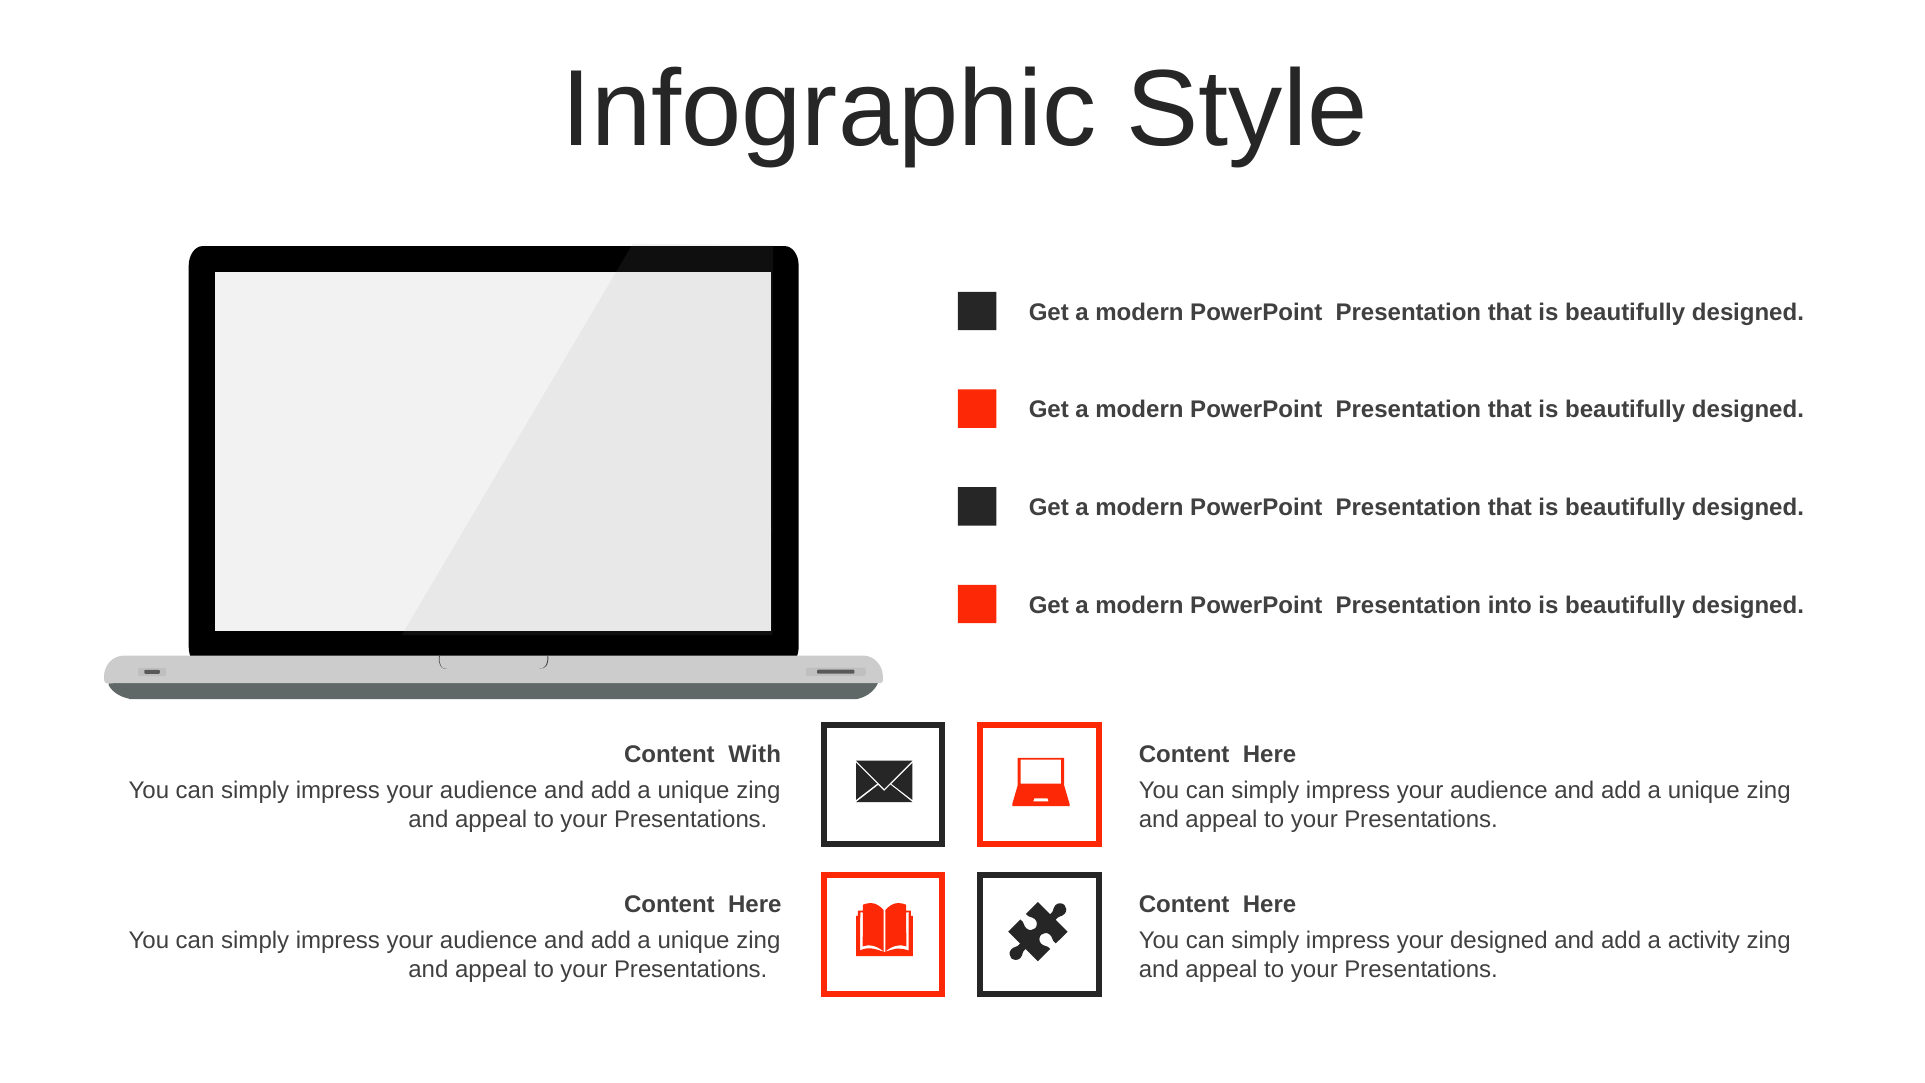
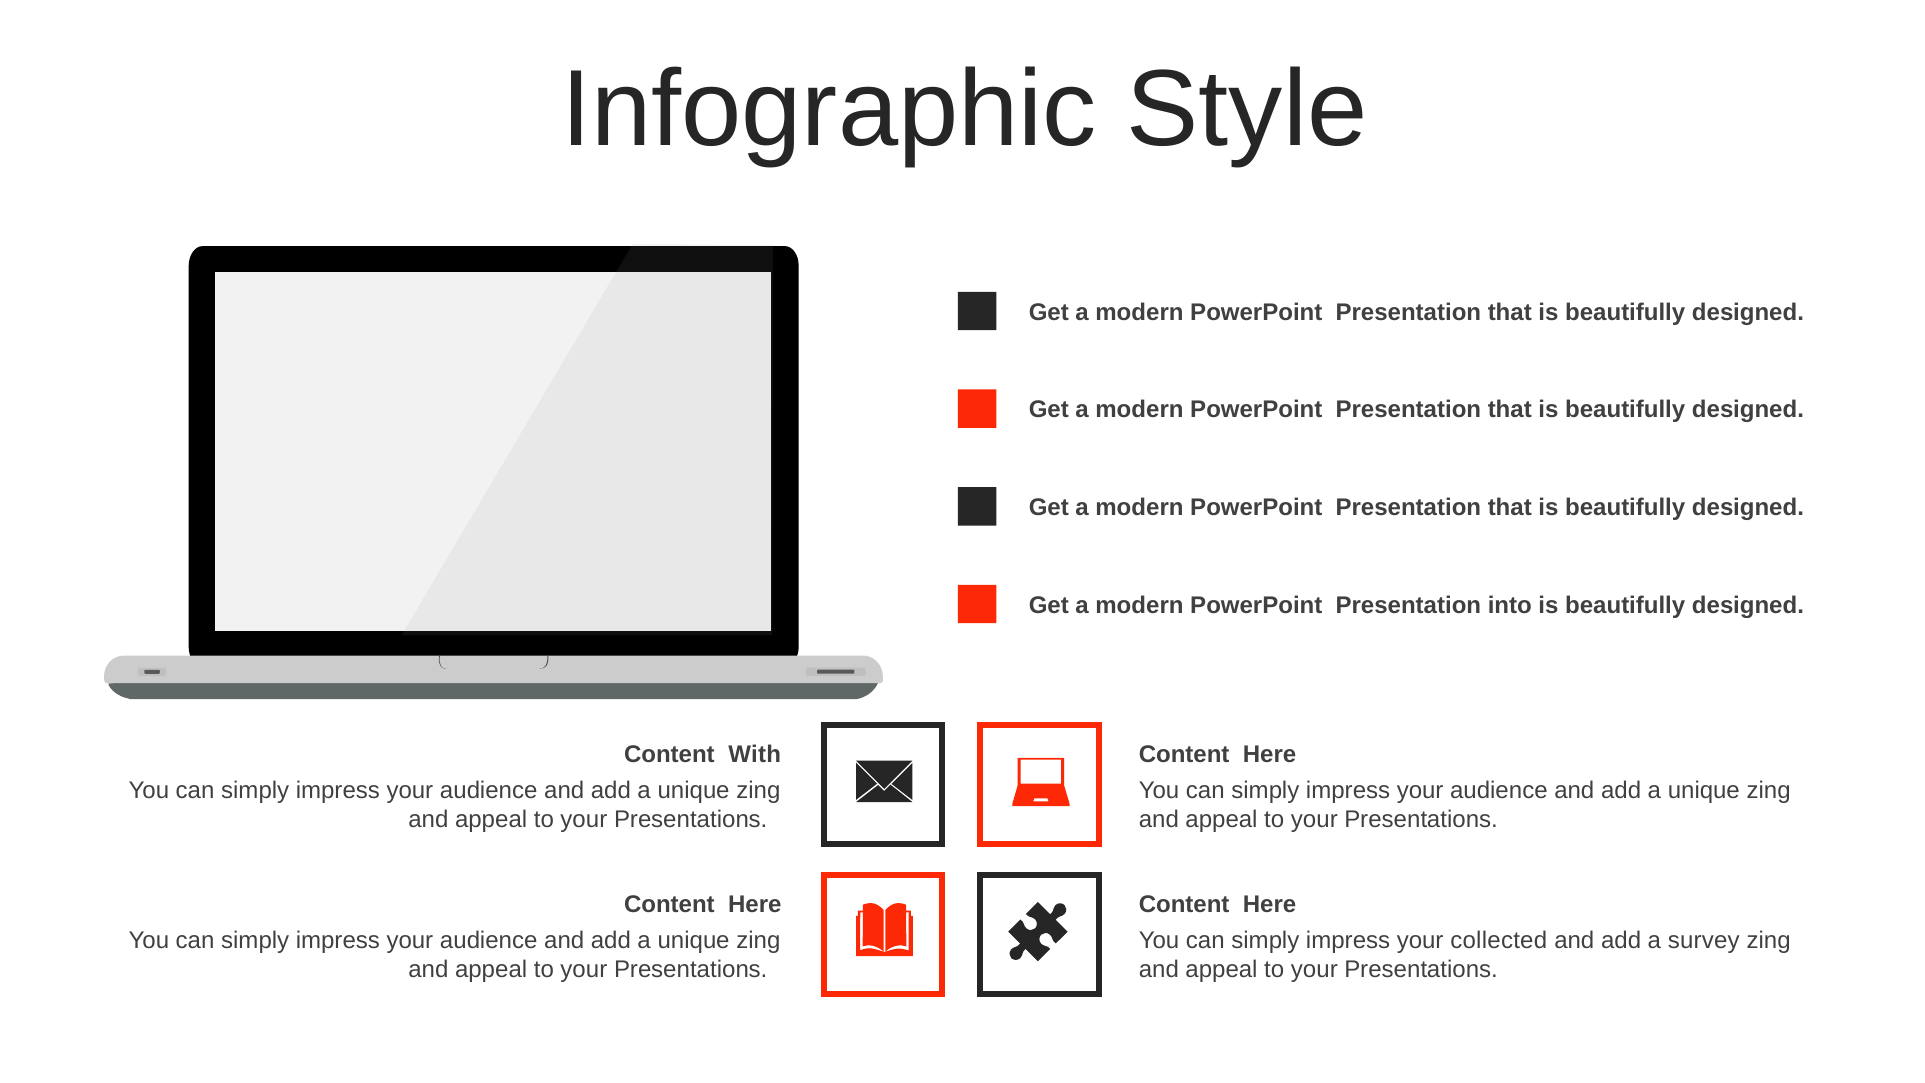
your designed: designed -> collected (1499, 941)
activity: activity -> survey (1704, 941)
